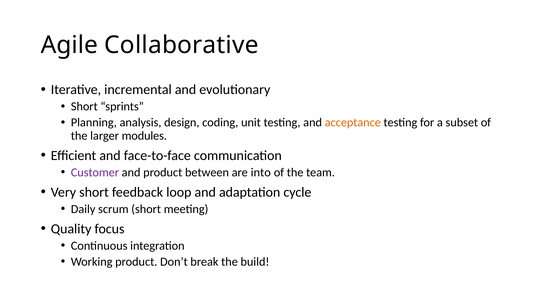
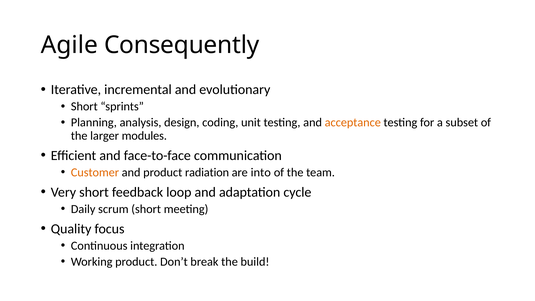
Collaborative: Collaborative -> Consequently (182, 45)
Customer colour: purple -> orange (95, 172)
between: between -> radiation (207, 172)
